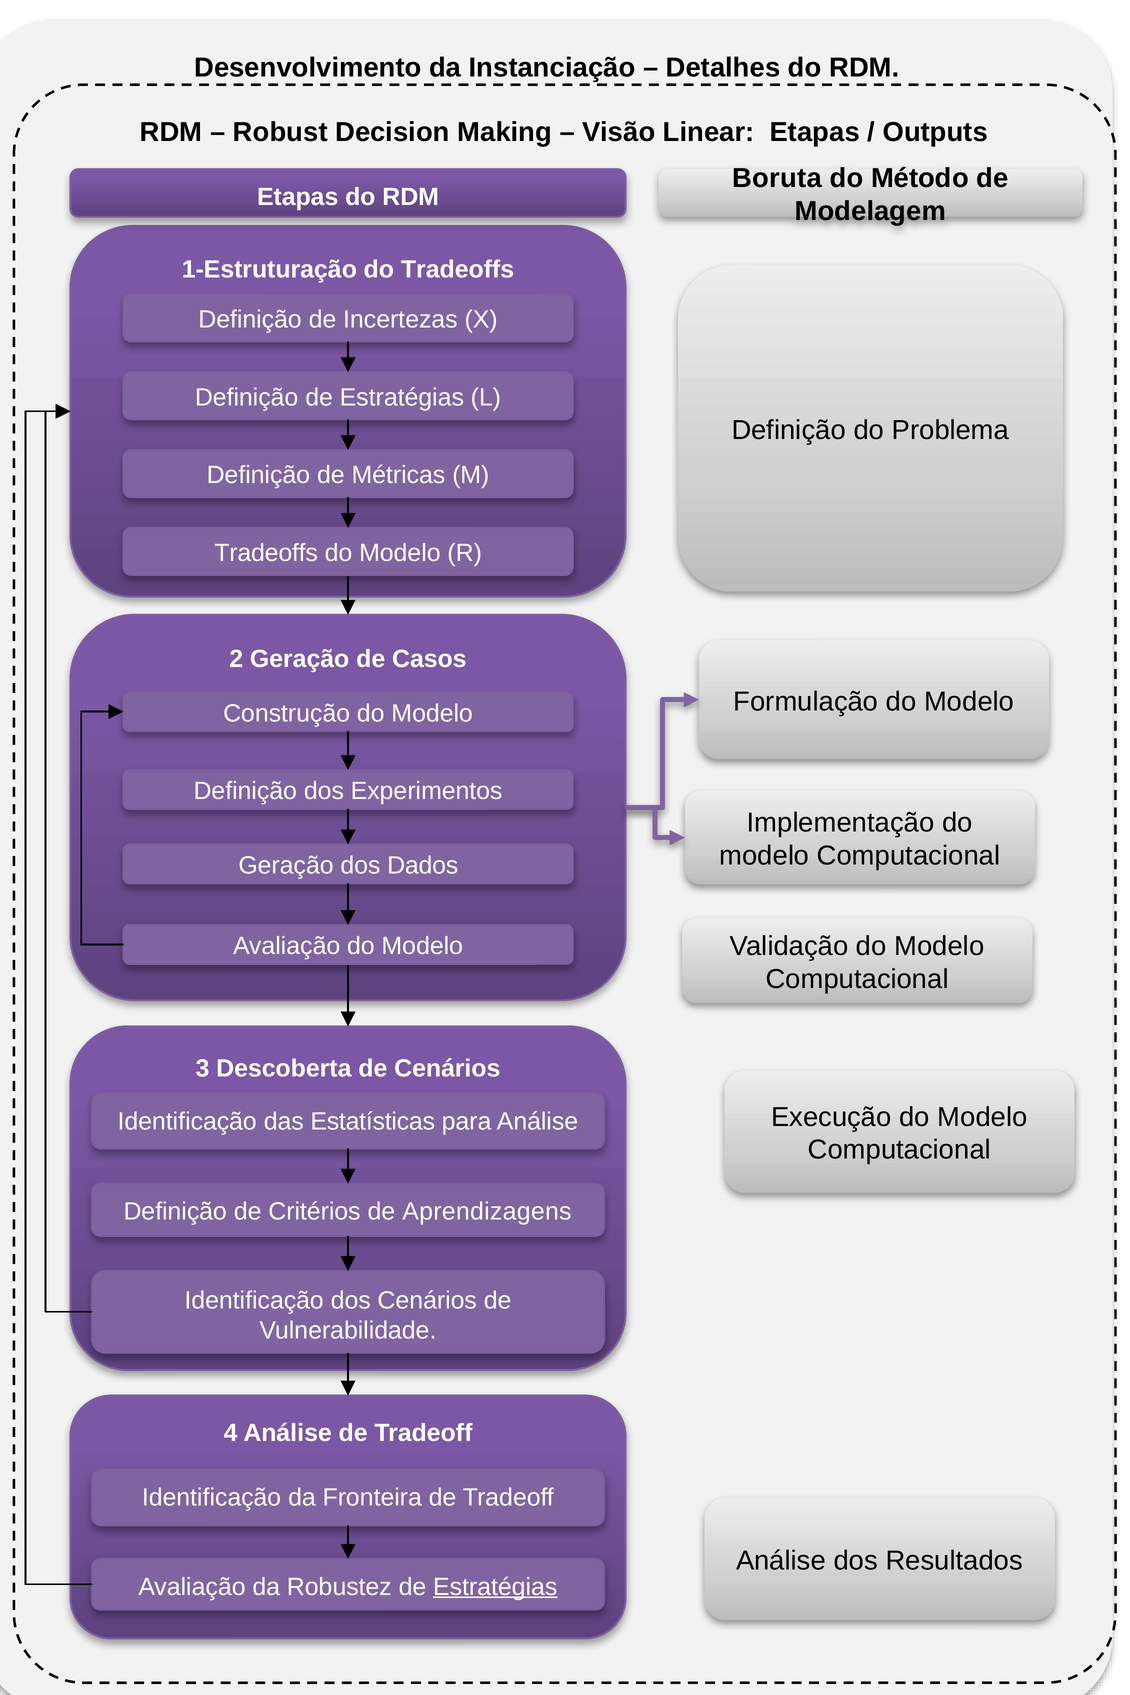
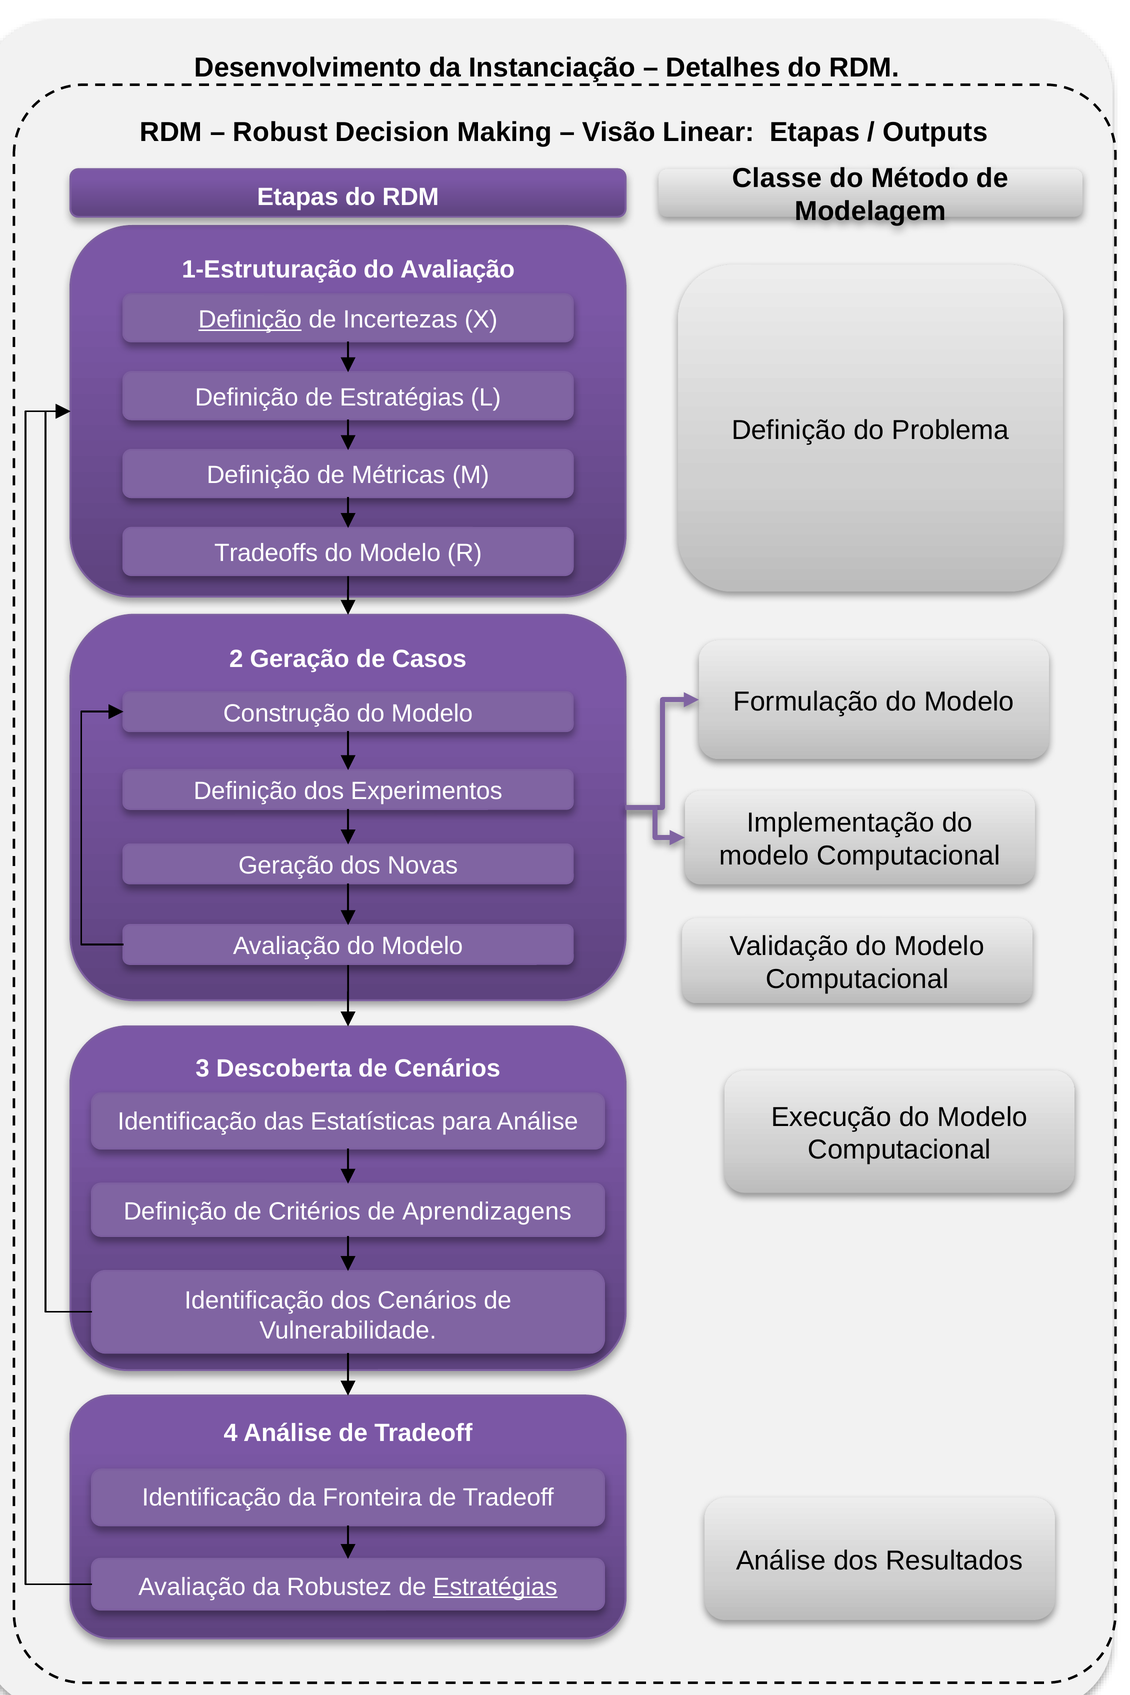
Boruta: Boruta -> Classe (777, 178)
do Tradeoffs: Tradeoffs -> Avaliação (458, 270)
Definição underline: none -> present (250, 320)
Dados: Dados -> Novas (423, 866)
